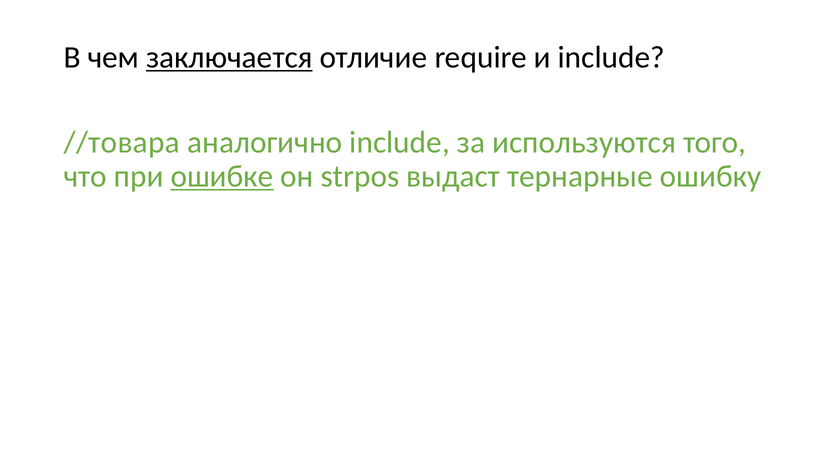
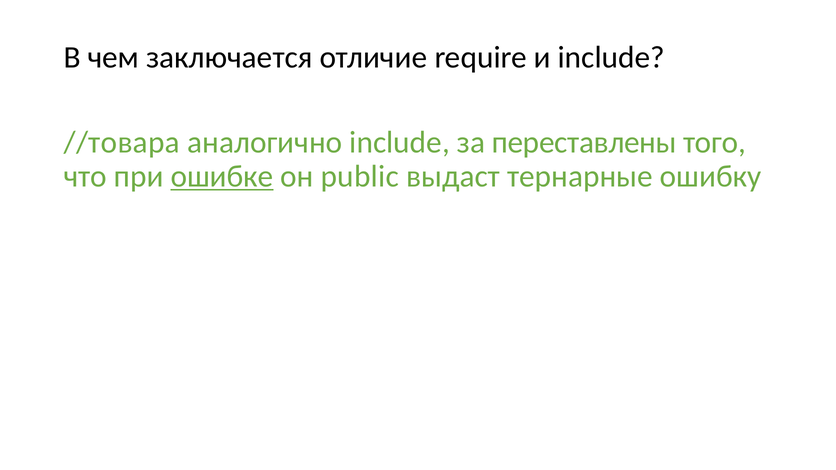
заключается underline: present -> none (229, 57)
используются: используются -> переставлены (584, 142)
strpos: strpos -> public (360, 176)
